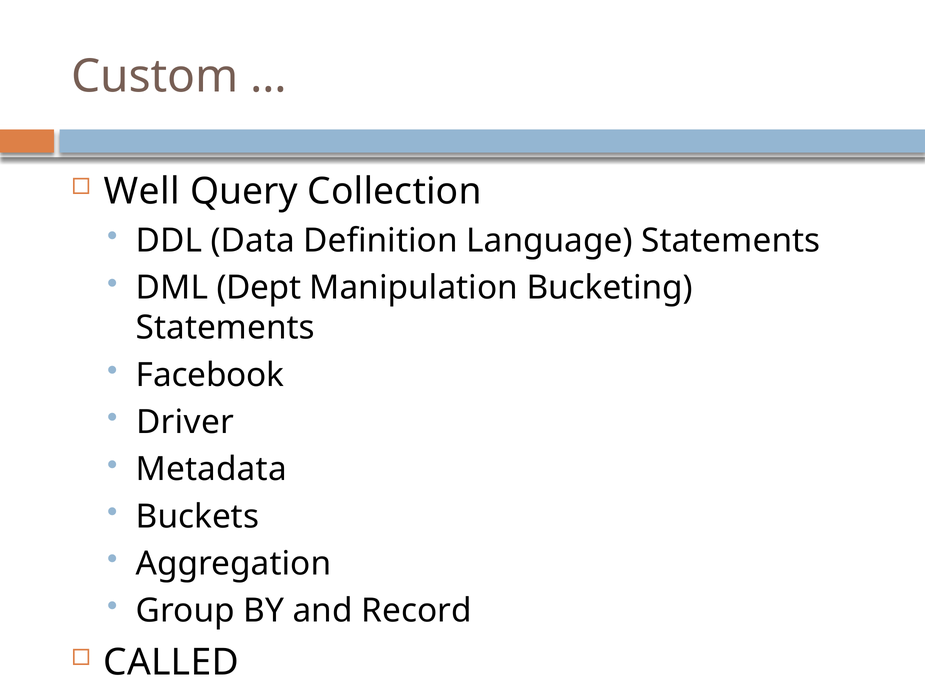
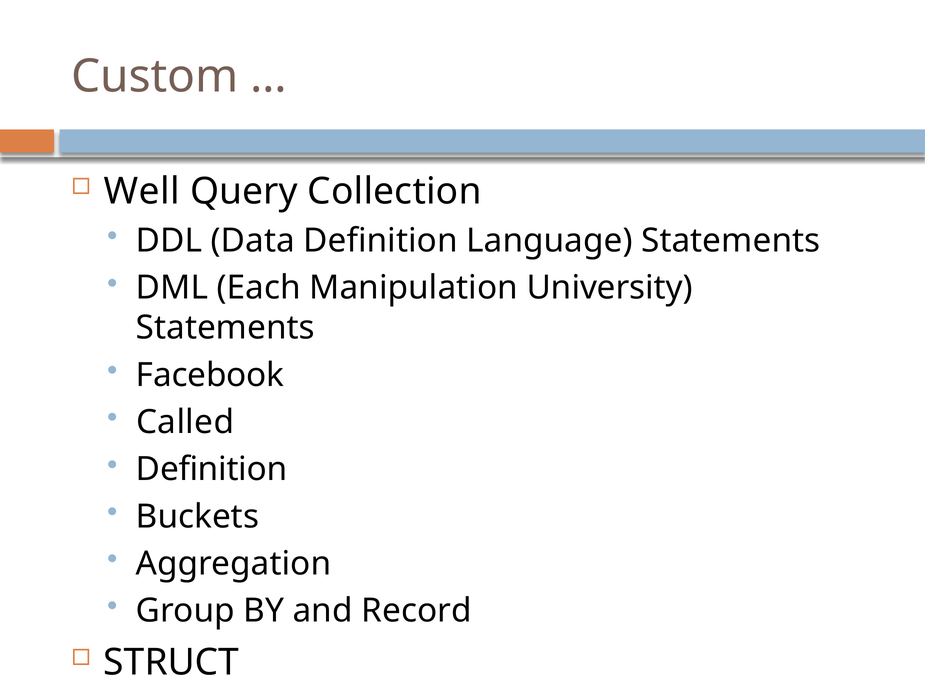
Dept: Dept -> Each (259, 288)
Bucketing: Bucketing -> University (610, 288)
Driver: Driver -> Called (185, 422)
Metadata: Metadata -> Definition (212, 469)
CALLED: CALLED -> STRUCT (171, 662)
